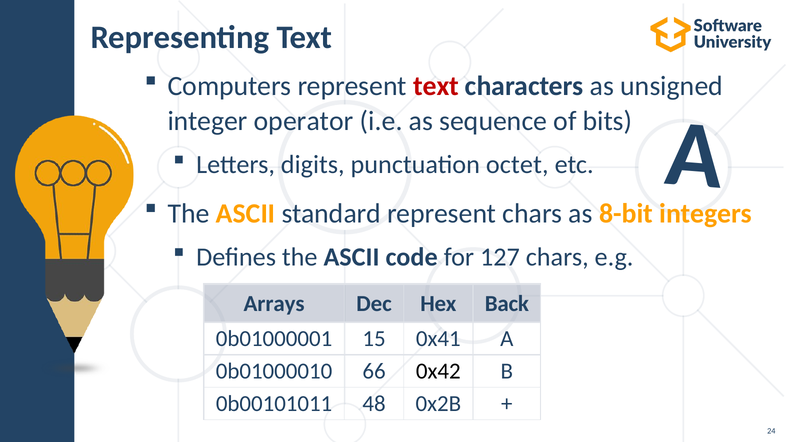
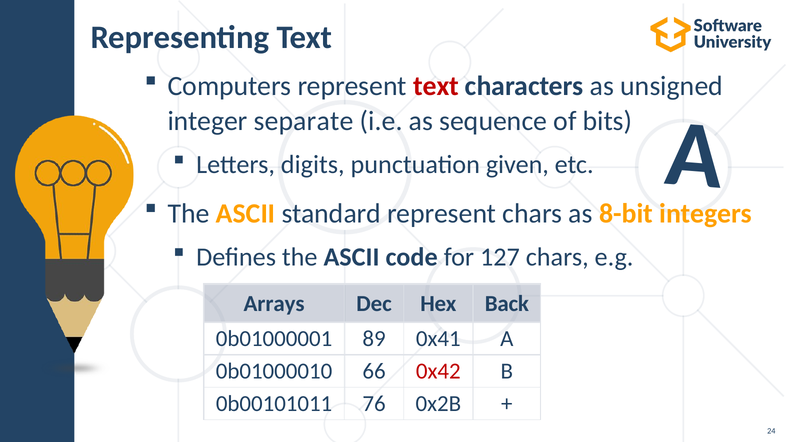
operator: operator -> separate (304, 121)
octet: octet -> given (517, 165)
15: 15 -> 89 (374, 339)
0x42 colour: black -> red (438, 371)
48: 48 -> 76 (374, 404)
